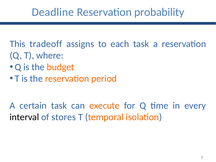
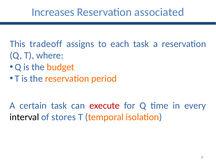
Deadline: Deadline -> Increases (53, 12)
probability: probability -> associated (159, 12)
execute colour: orange -> red (105, 106)
